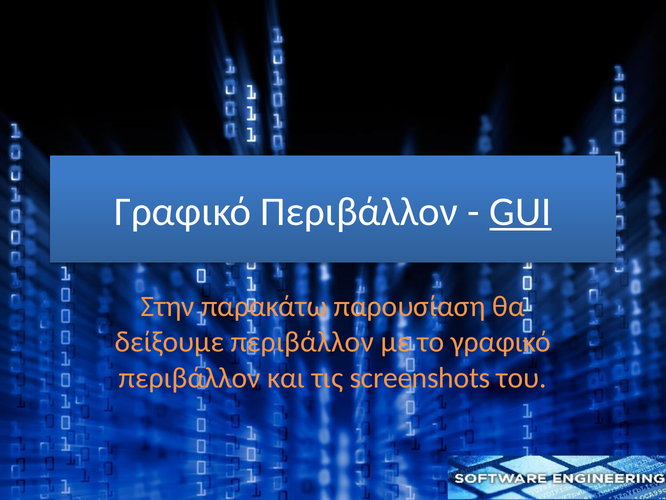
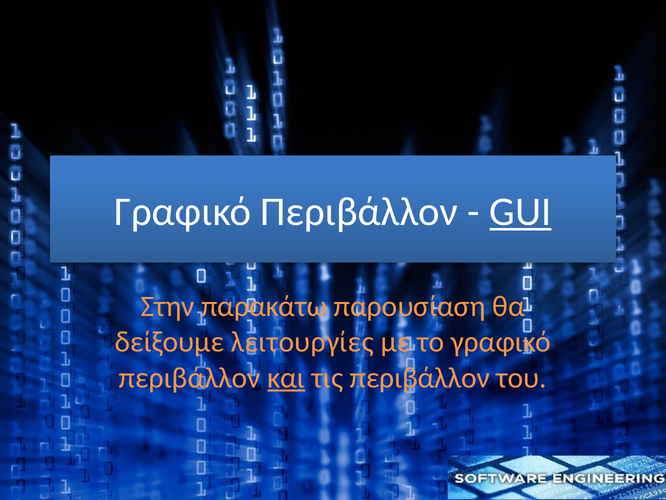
δείξουμε περιβάλλον: περιβάλλον -> λειτουργίες (302, 342)
και underline: none -> present (286, 377)
τις screenshots: screenshots -> περιβάλλον (420, 377)
